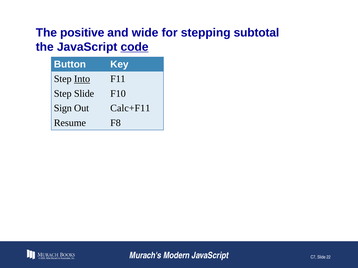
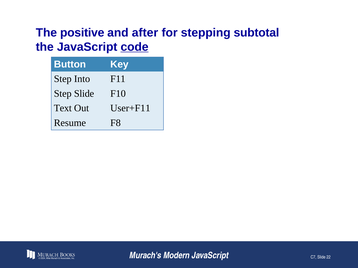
wide: wide -> after (145, 33)
Into underline: present -> none (82, 79)
Sign: Sign -> Text (63, 108)
Calc+F11: Calc+F11 -> User+F11 (130, 108)
